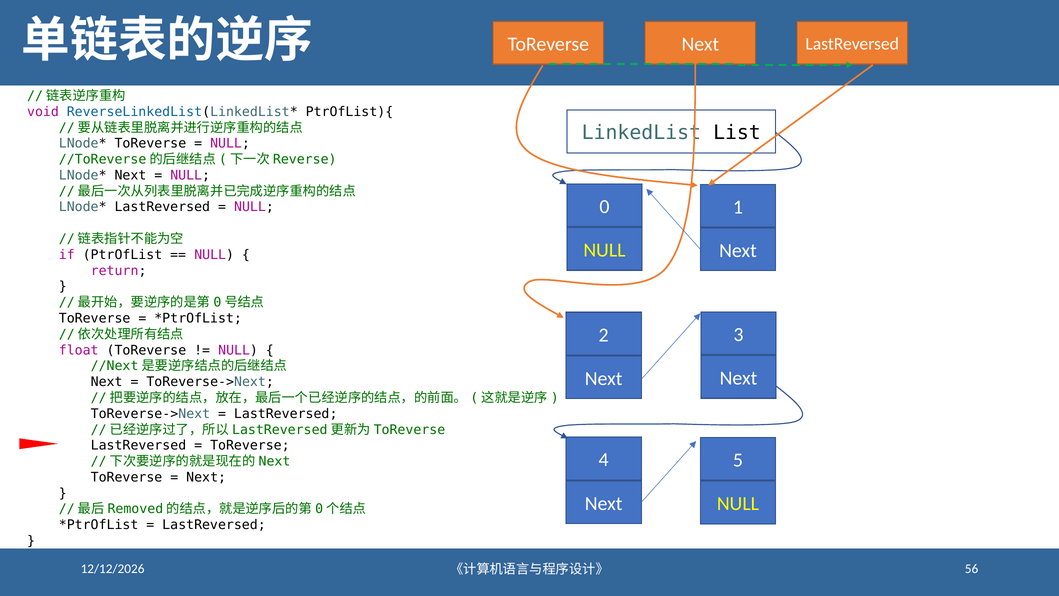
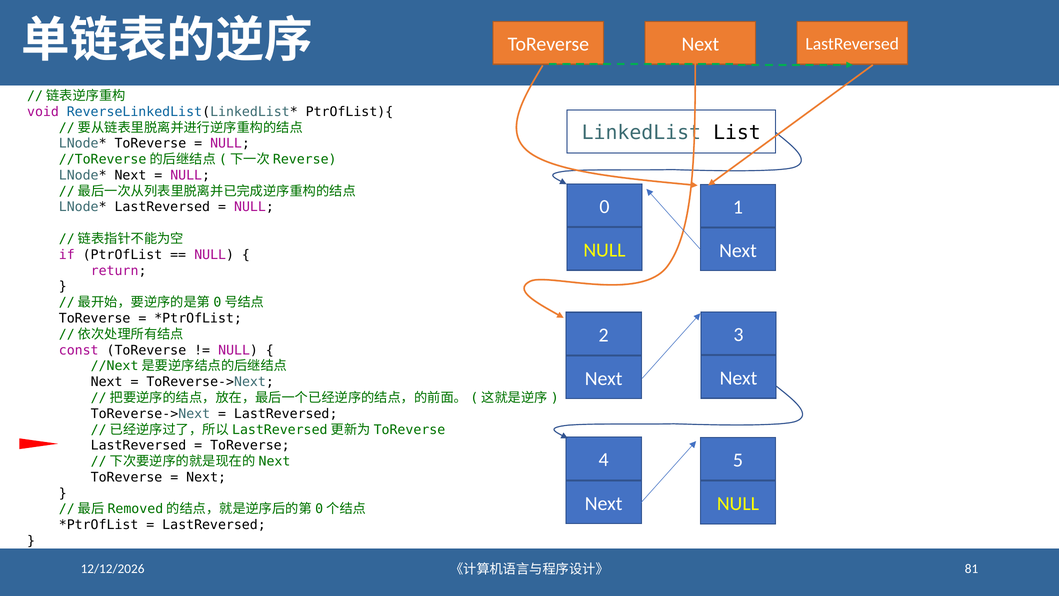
float: float -> const (79, 350)
56: 56 -> 81 (972, 569)
